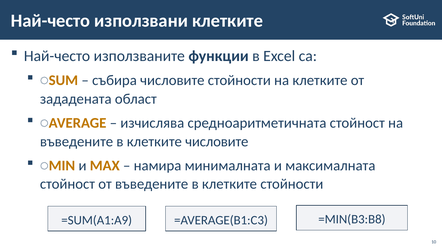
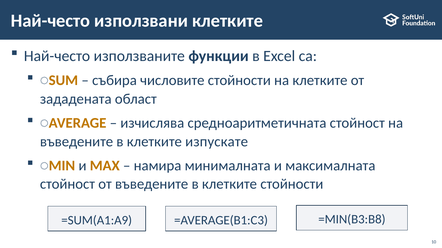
клетките числовите: числовите -> изпускате (217, 142)
